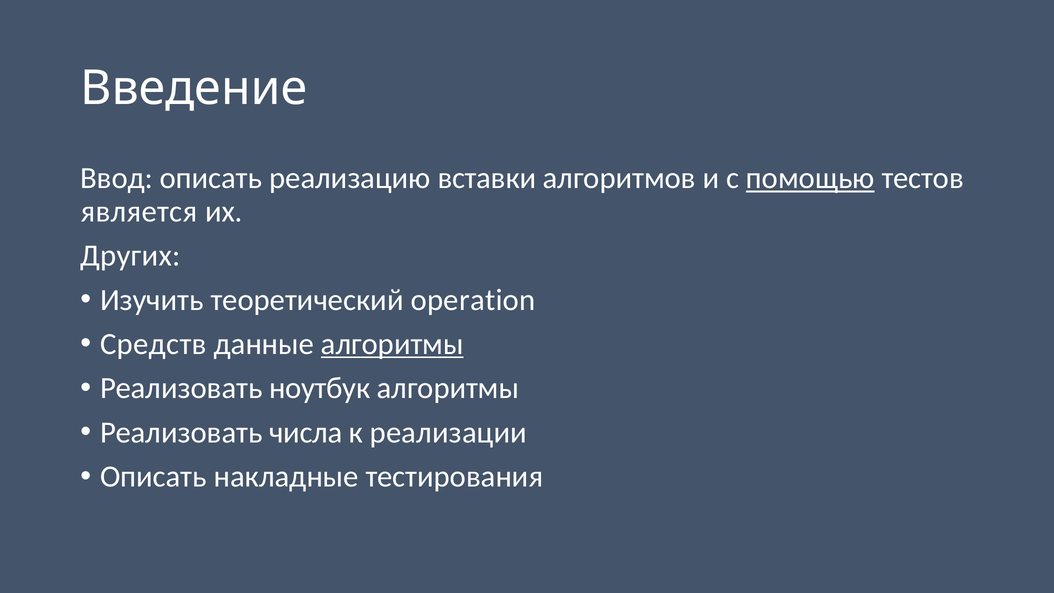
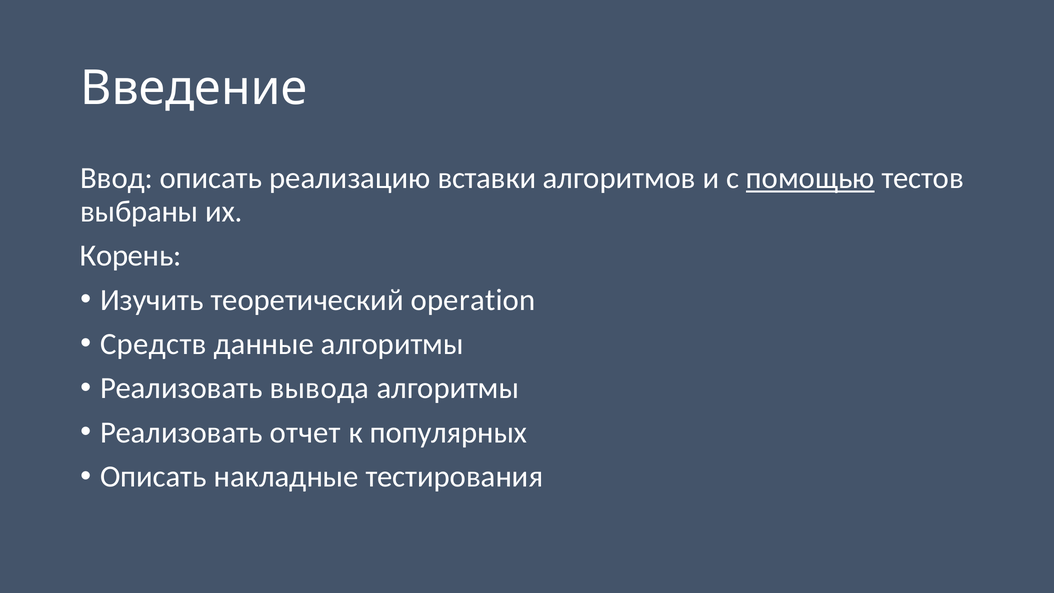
является: является -> выбраны (139, 211)
Других: Других -> Корень (131, 256)
алгоритмы underline: present -> none (392, 344)
ноутбук: ноутбук -> вывода (319, 388)
числа: числа -> отчет (305, 432)
реализации: реализации -> популярных (449, 432)
